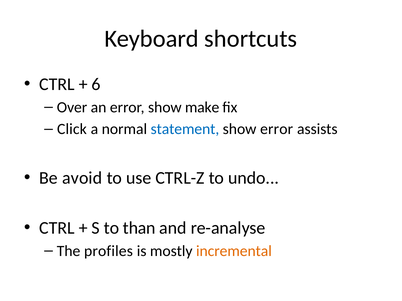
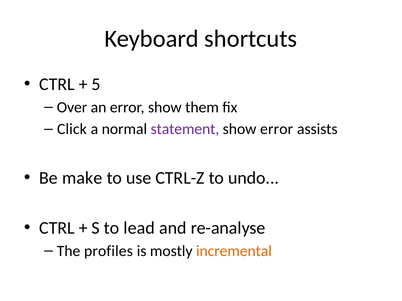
6: 6 -> 5 (96, 84)
make: make -> them (202, 107)
statement colour: blue -> purple (185, 129)
avoid: avoid -> make (82, 178)
than: than -> lead (139, 228)
